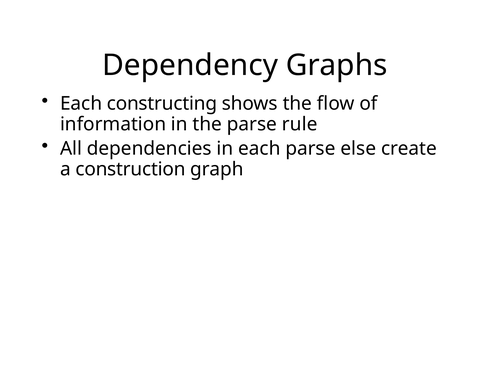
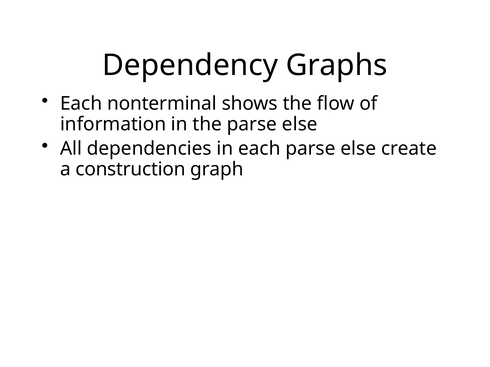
constructing: constructing -> nonterminal (162, 104)
the parse rule: rule -> else (300, 124)
